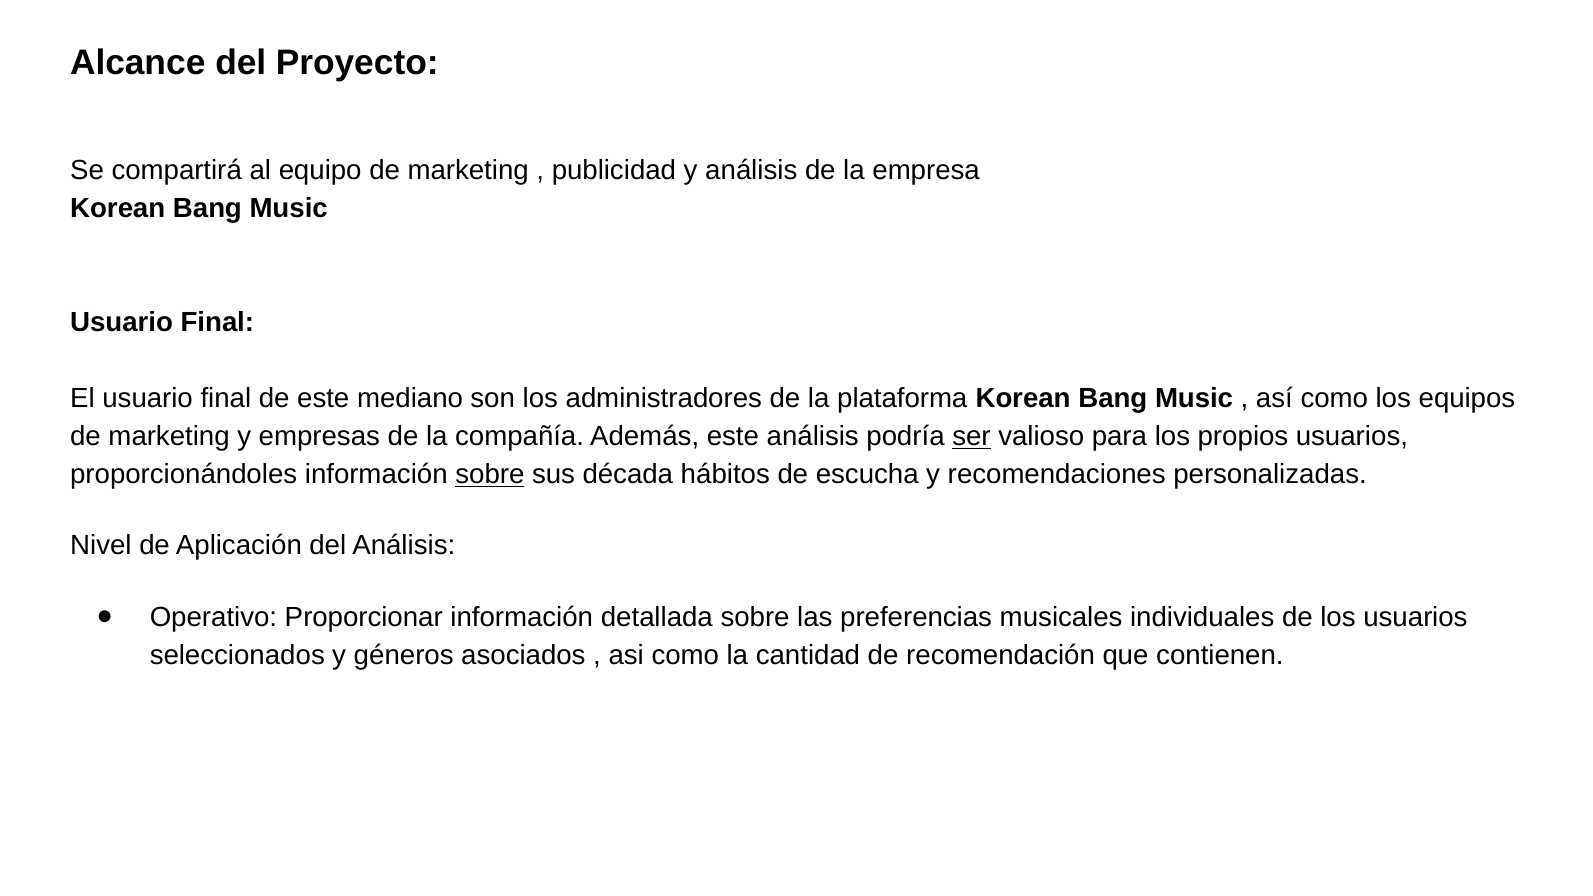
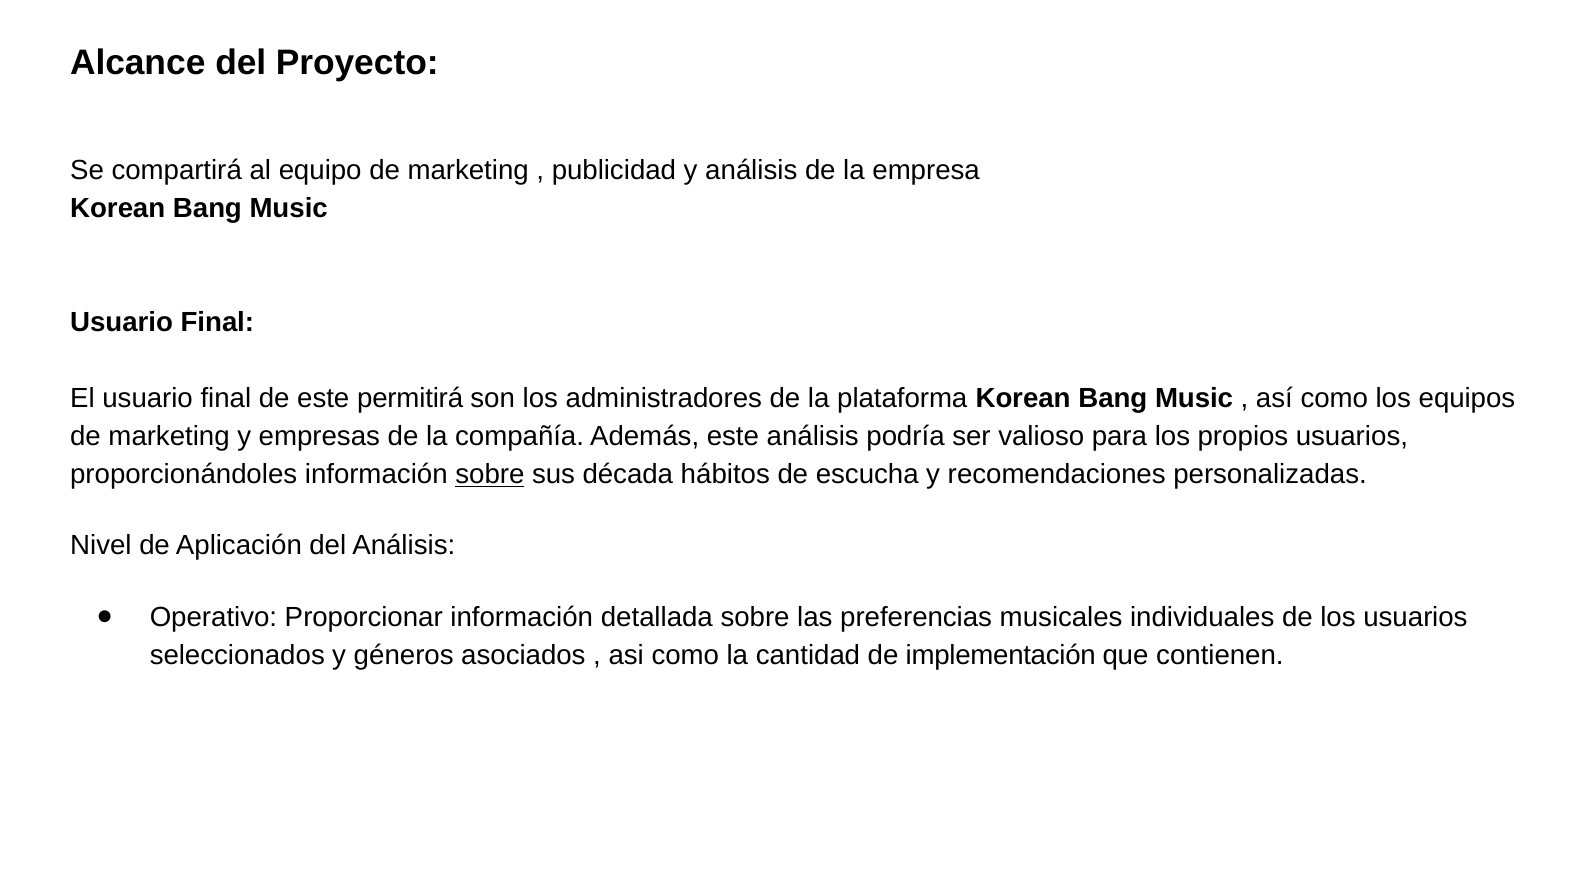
mediano: mediano -> permitirá (410, 398)
ser underline: present -> none (971, 437)
recomendación: recomendación -> implementación (1001, 655)
